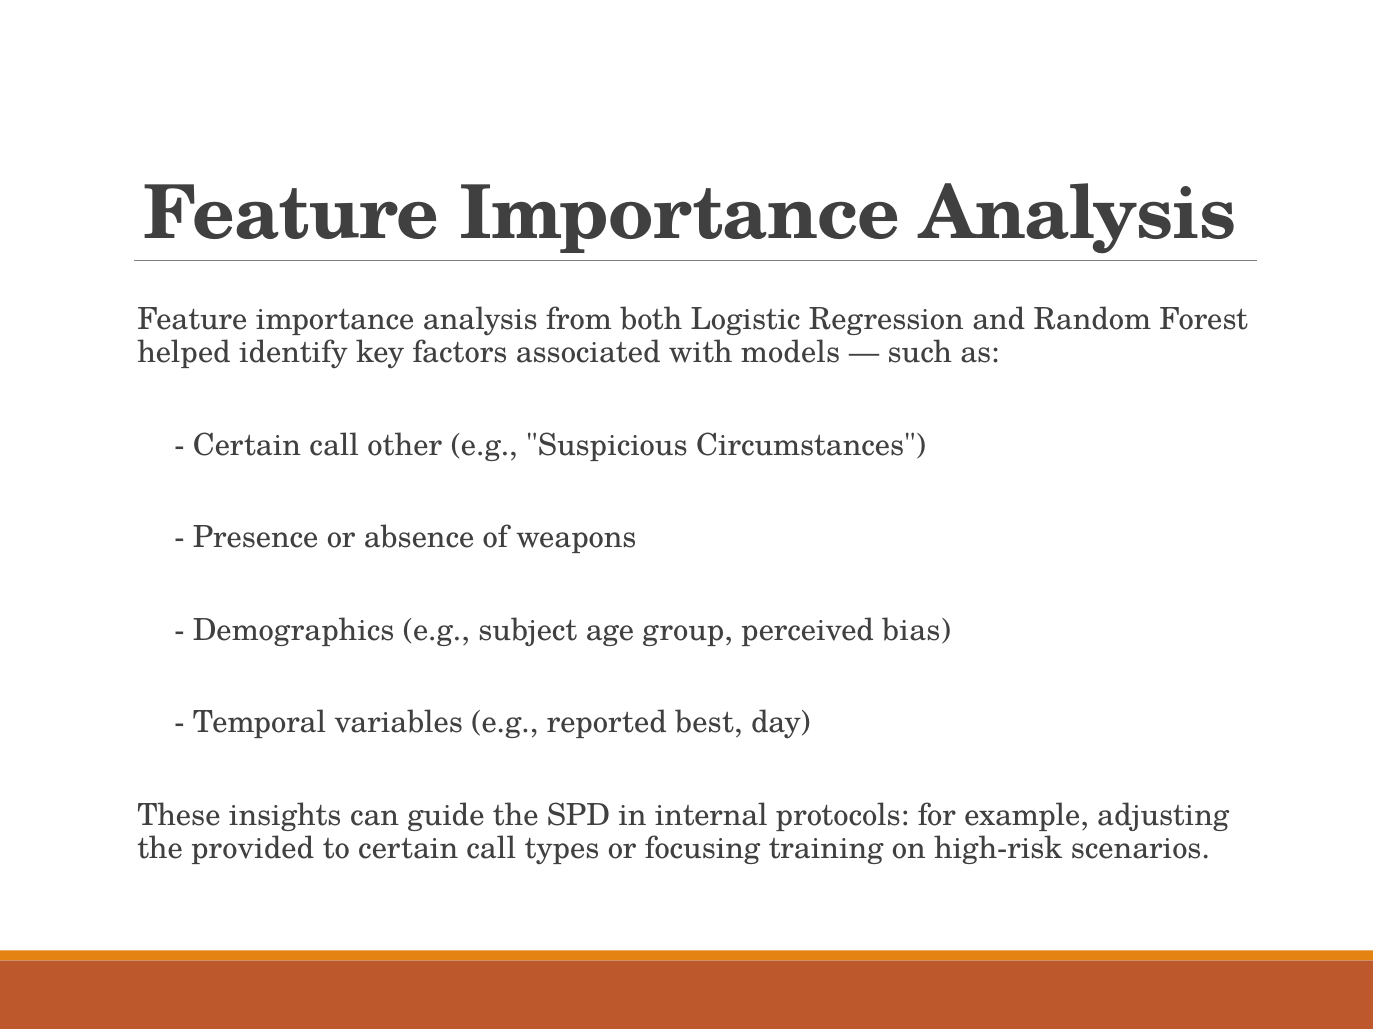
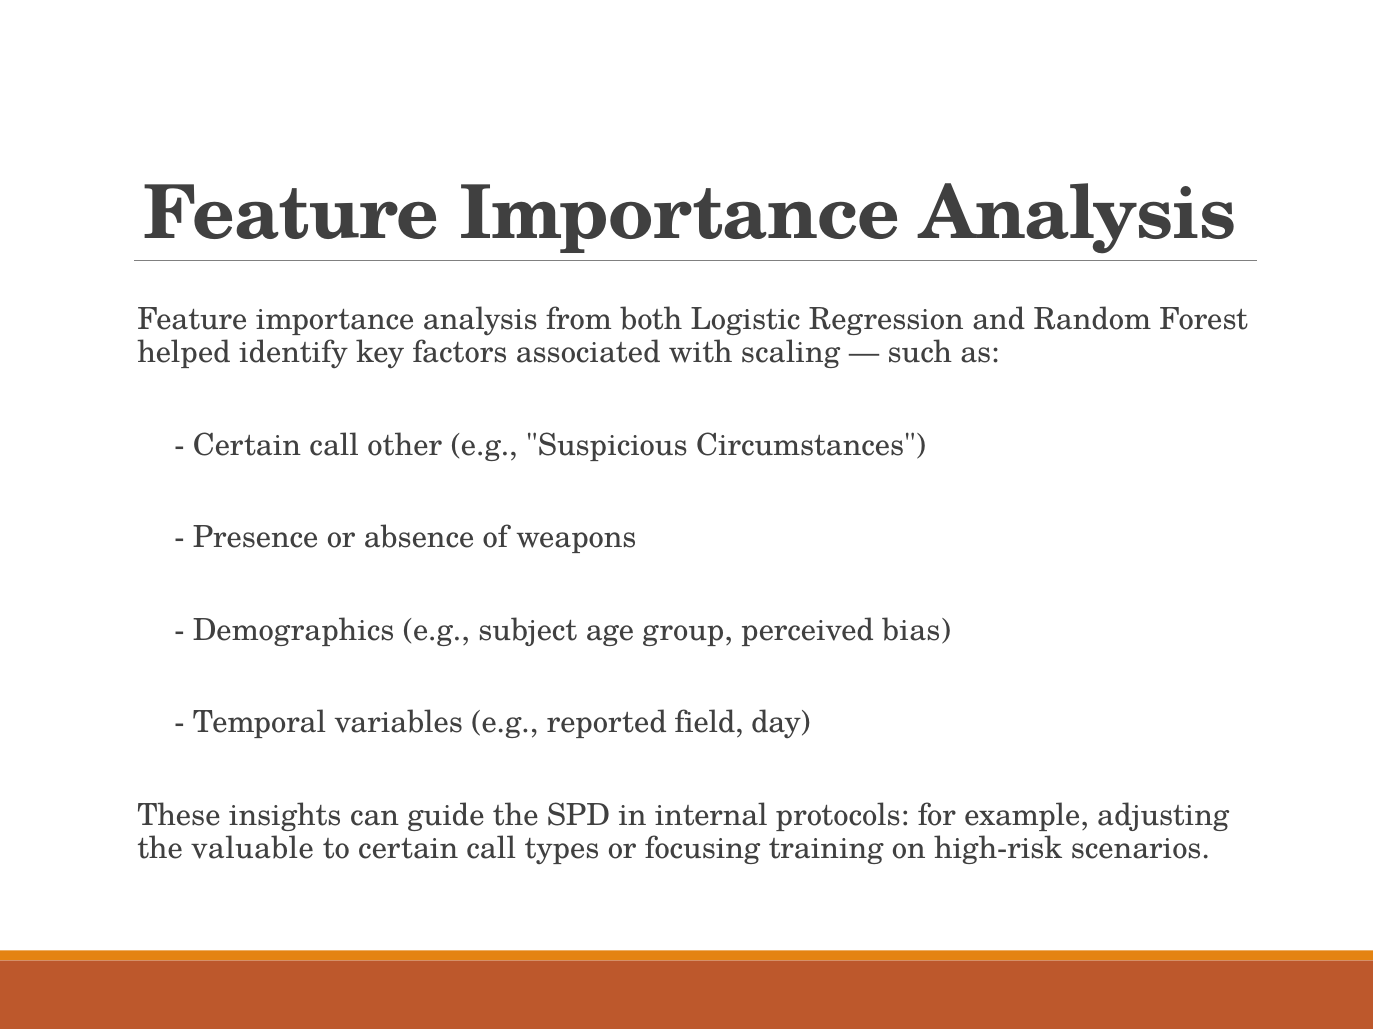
models: models -> scaling (791, 353)
best: best -> field (709, 723)
provided: provided -> valuable (253, 849)
